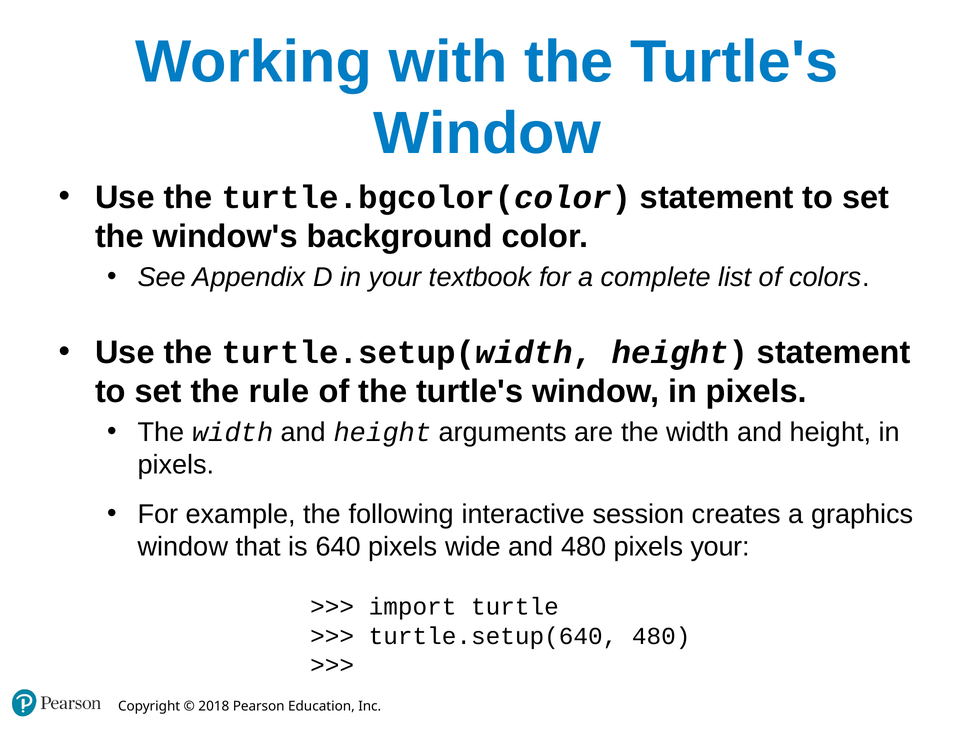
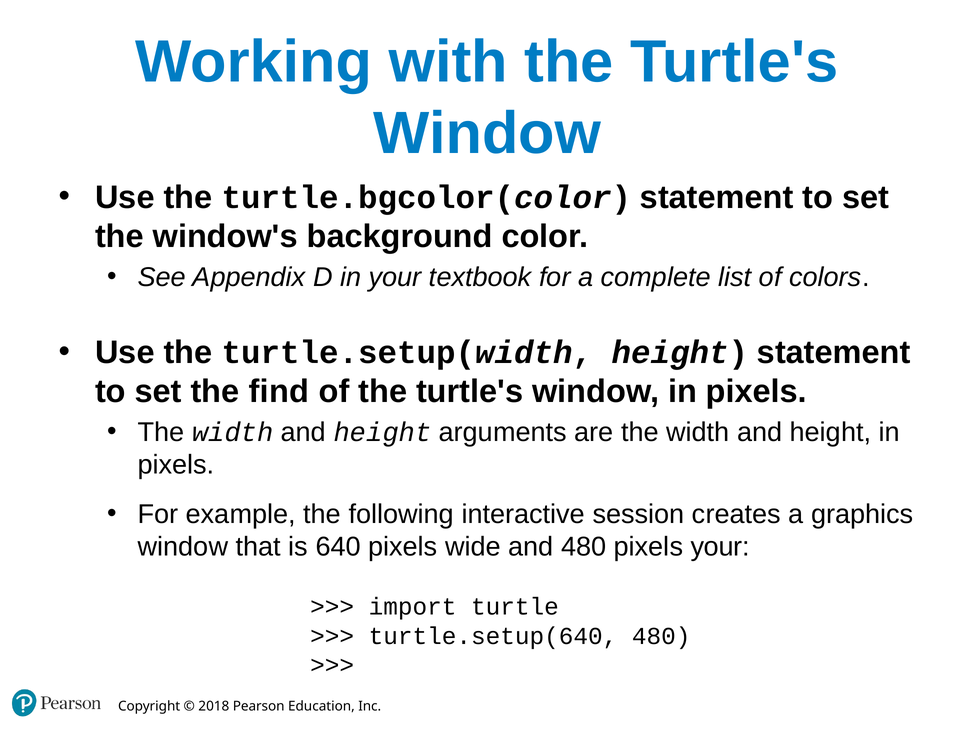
rule: rule -> find (279, 391)
